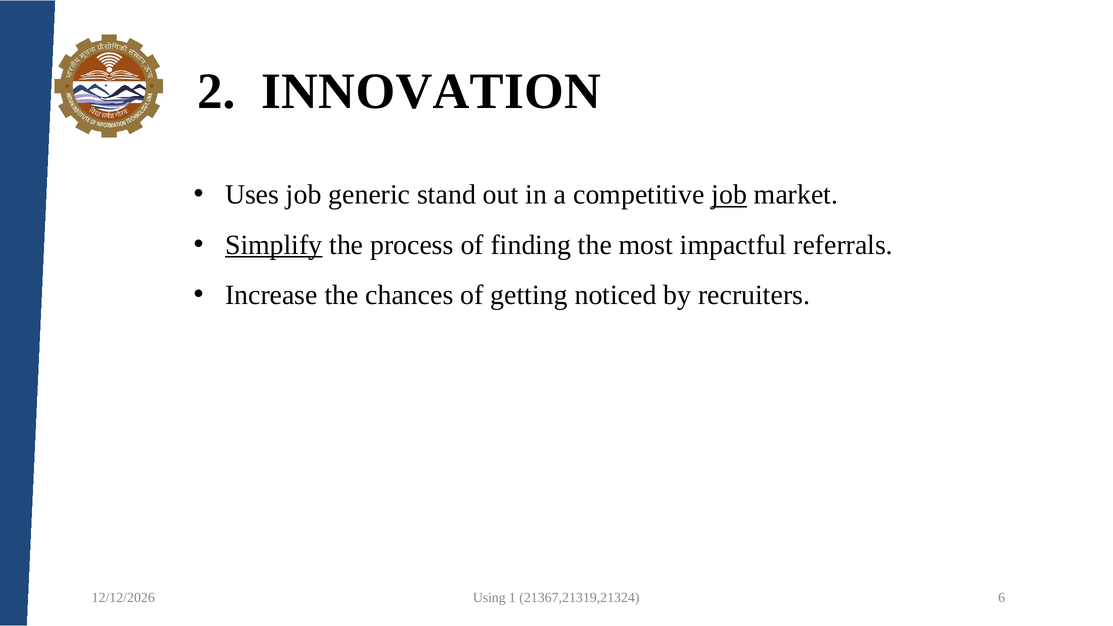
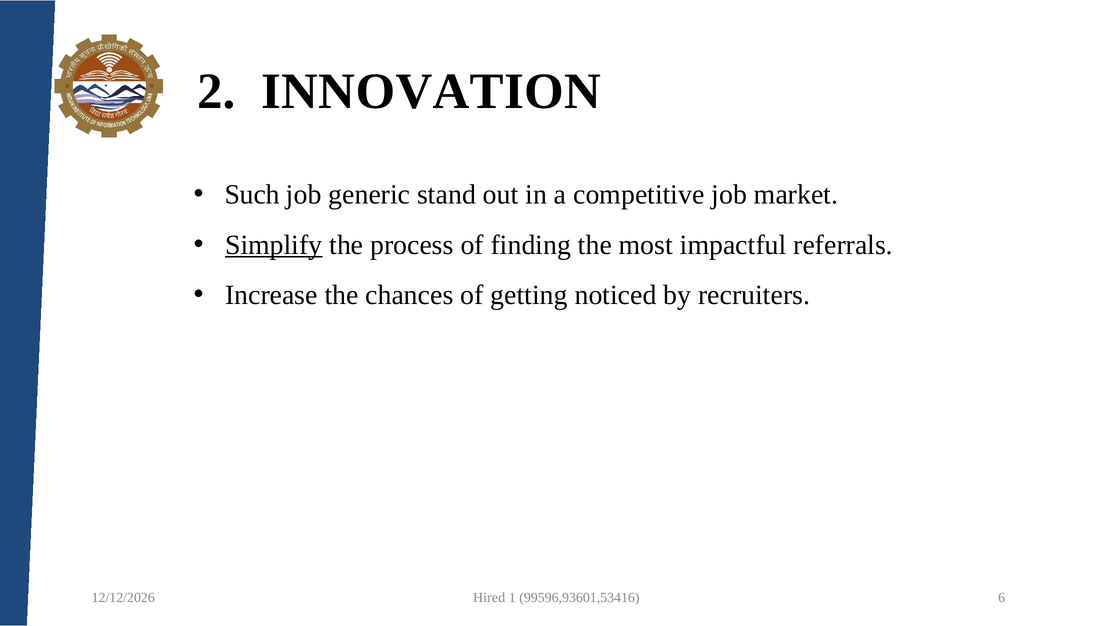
Uses: Uses -> Such (252, 195)
job underline: present -> none (729, 195)
Using: Using -> Hired (489, 598)
21367,21319,21324: 21367,21319,21324 -> 99596,93601,53416 (579, 598)
